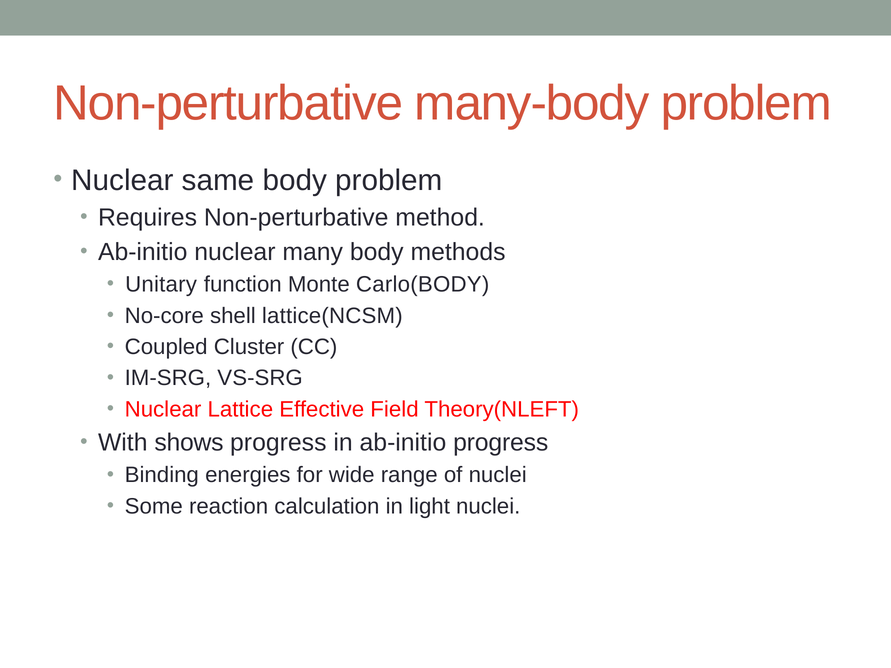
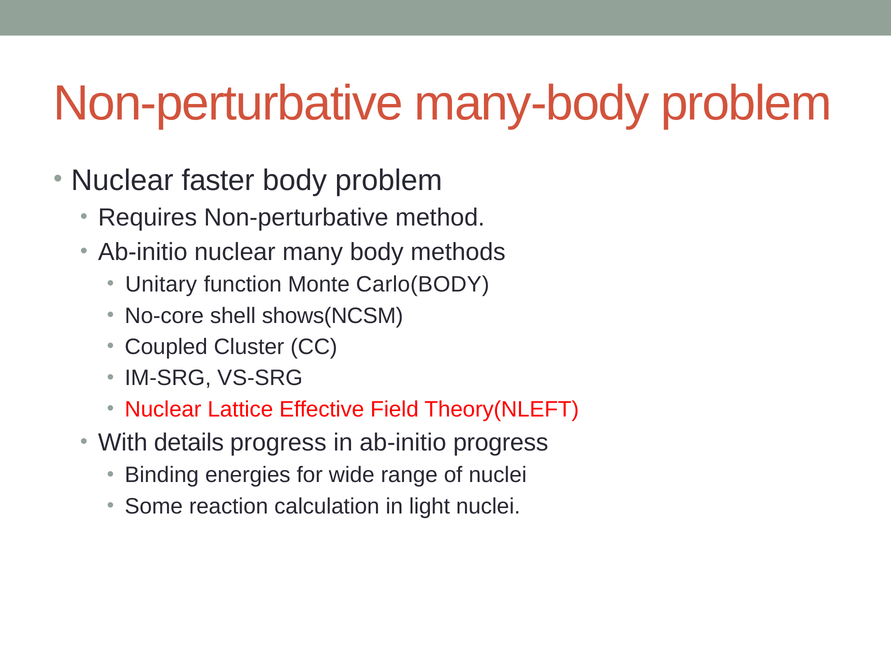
same: same -> faster (218, 180)
lattice(NCSM: lattice(NCSM -> shows(NCSM (333, 316)
shows: shows -> details (189, 443)
